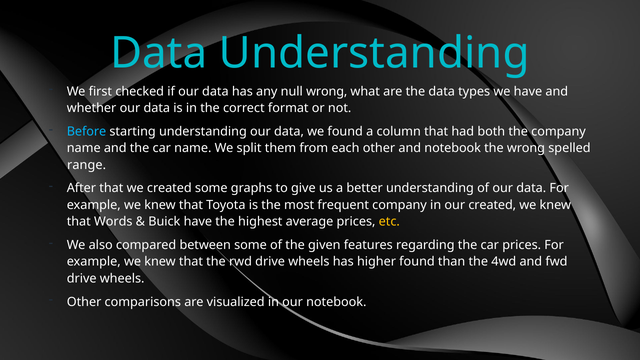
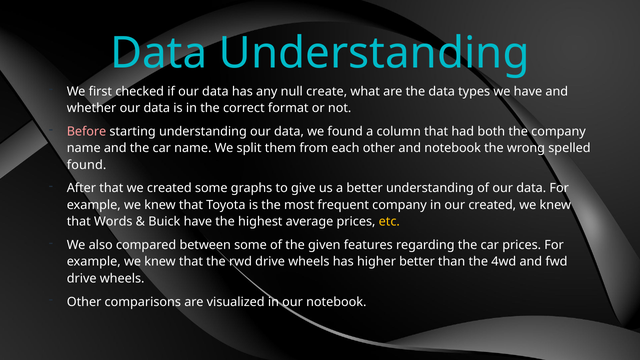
null wrong: wrong -> create (327, 91)
Before colour: light blue -> pink (87, 131)
range: range -> found (87, 165)
higher found: found -> better (417, 262)
